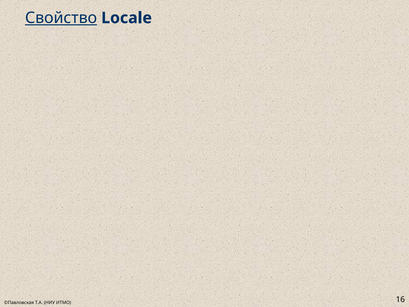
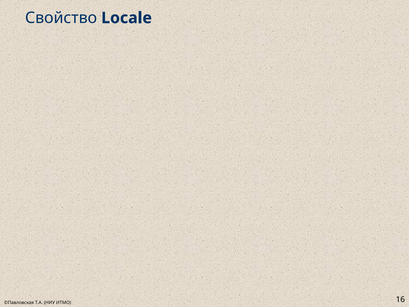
Свойство underline: present -> none (61, 18)
